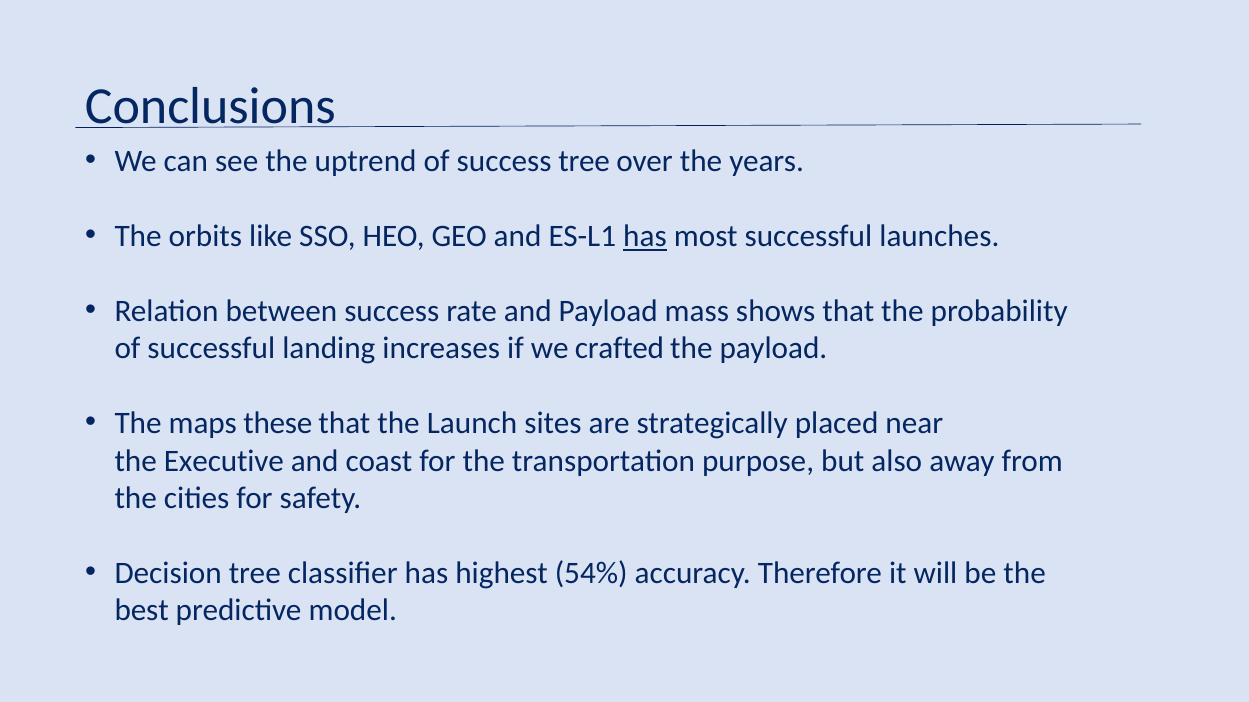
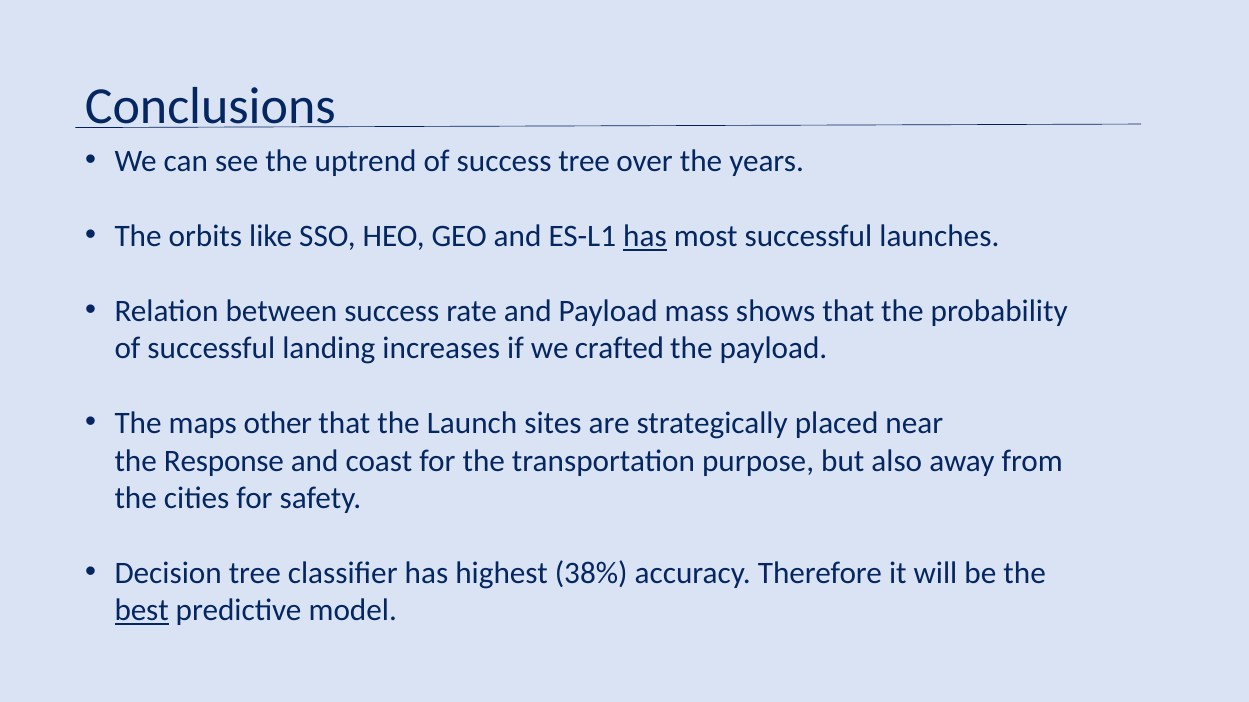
these: these -> other (278, 424)
Executive: Executive -> Response (224, 461)
54%: 54% -> 38% (591, 574)
best underline: none -> present (142, 611)
